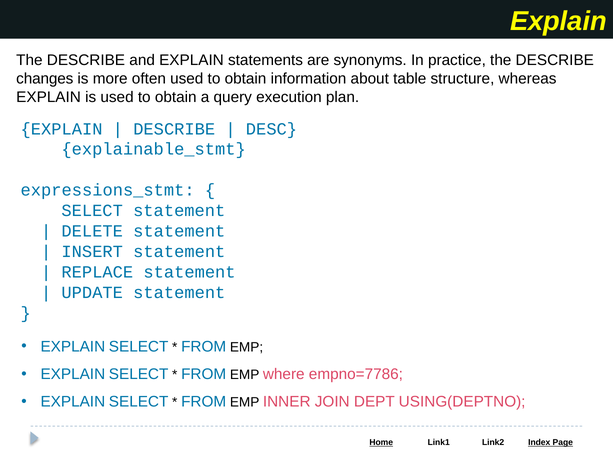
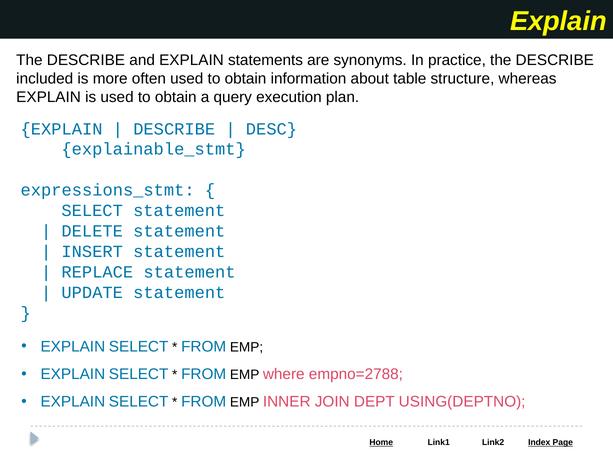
changes: changes -> included (45, 79)
empno=7786: empno=7786 -> empno=2788 (356, 374)
